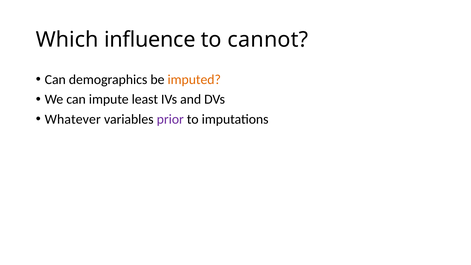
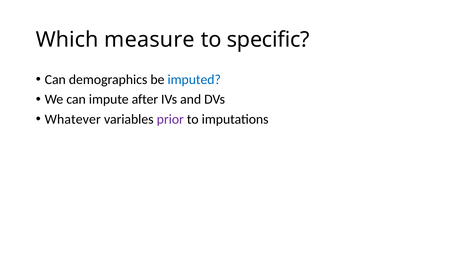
influence: influence -> measure (150, 40)
cannot: cannot -> specific (268, 40)
imputed colour: orange -> blue (194, 80)
least: least -> after (145, 99)
